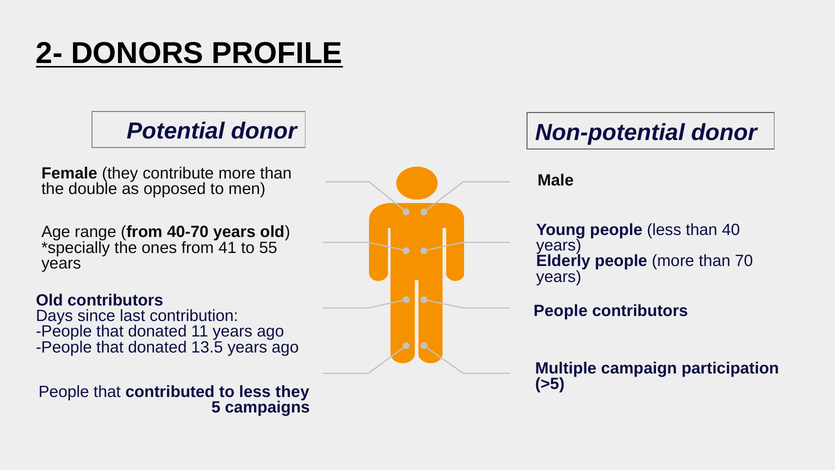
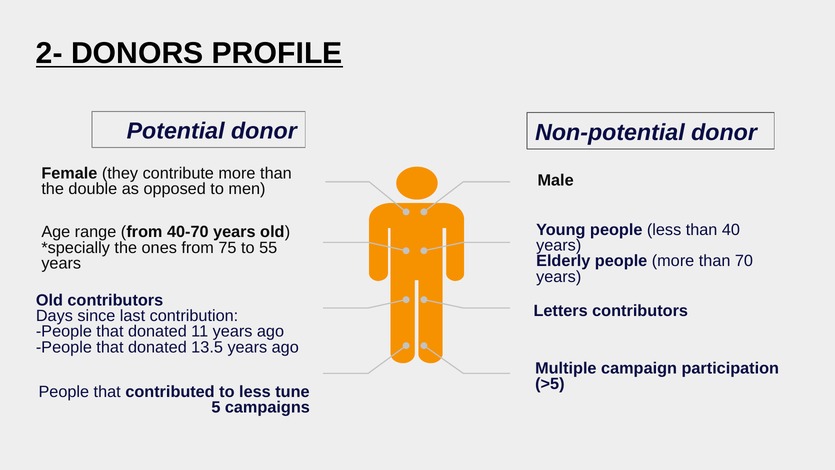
41: 41 -> 75 (227, 248)
People: People -> Letters (561, 311)
less they: they -> tune (292, 392)
